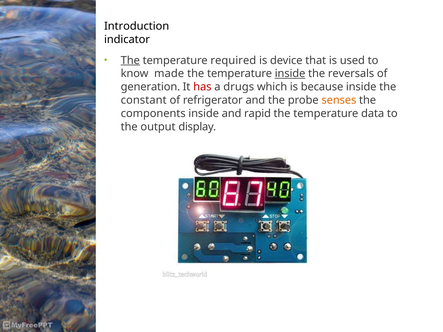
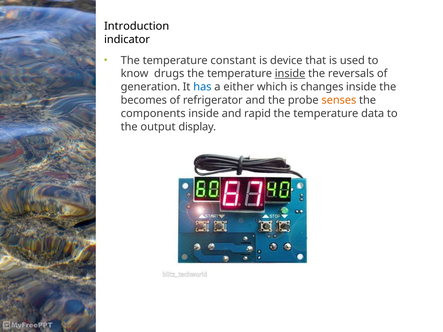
The underline: present -> none (130, 60)
required: required -> constant (233, 60)
made: made -> drugs (169, 74)
has colour: red -> blue (202, 87)
drugs: drugs -> either (239, 87)
because: because -> changes (322, 87)
constant: constant -> becomes (144, 100)
